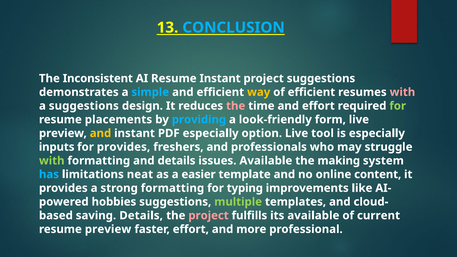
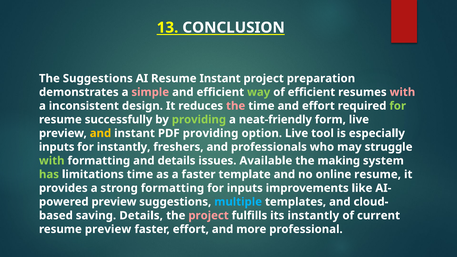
CONCLUSION colour: light blue -> white (234, 28)
The Inconsistent: Inconsistent -> Suggestions (98, 78)
project suggestions: suggestions -> preparation (321, 78)
simple colour: light blue -> pink (150, 92)
way colour: yellow -> light green (259, 92)
a suggestions: suggestions -> inconsistent (84, 106)
placements: placements -> successfully (119, 120)
providing colour: light blue -> light green (199, 120)
look-friendly: look-friendly -> neat-friendly (275, 120)
PDF especially: especially -> providing (211, 133)
for provides: provides -> instantly (124, 147)
has colour: light blue -> light green (49, 174)
limitations neat: neat -> time (140, 174)
a easier: easier -> faster (199, 174)
online content: content -> resume (378, 174)
for typing: typing -> inputs (245, 188)
hobbies: hobbies -> preview (114, 202)
multiple colour: light green -> light blue (238, 202)
its available: available -> instantly (313, 216)
